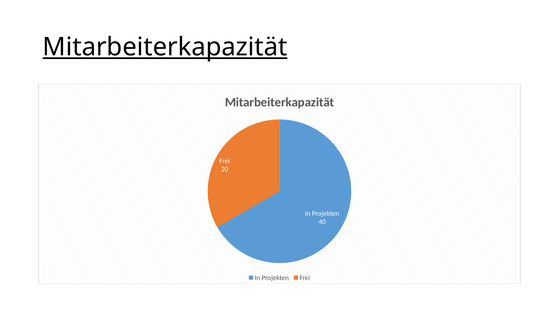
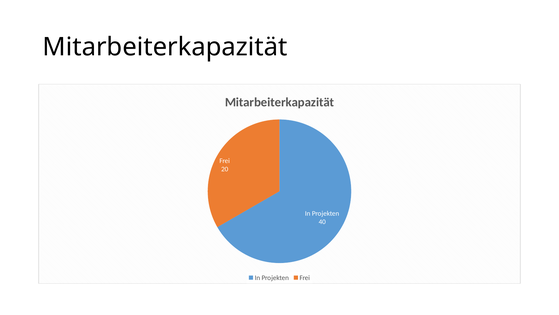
Mitarbeiterkapazität underline: present -> none (165, 47)
